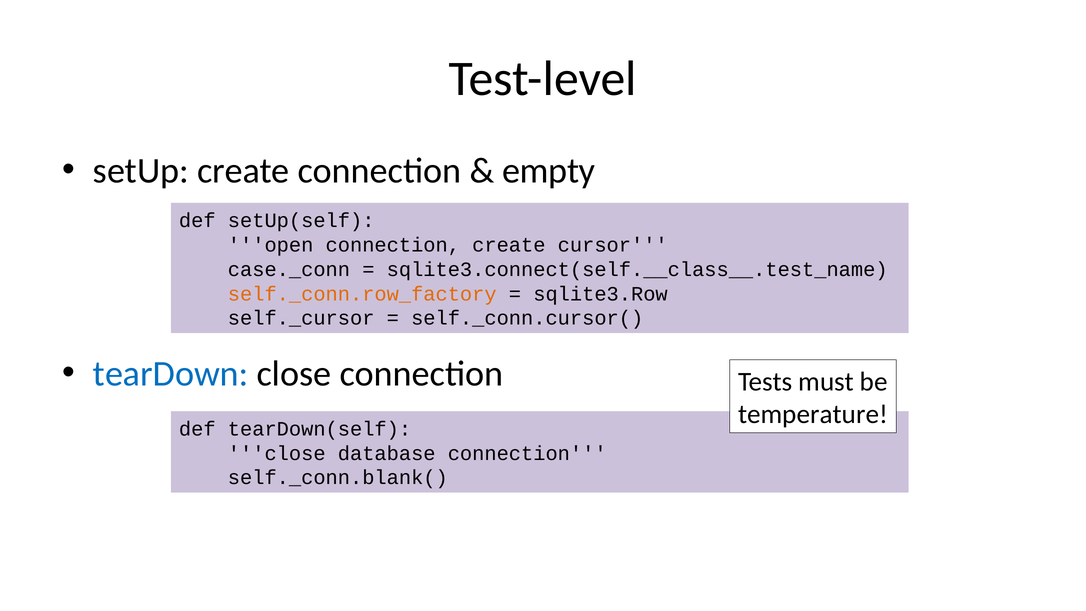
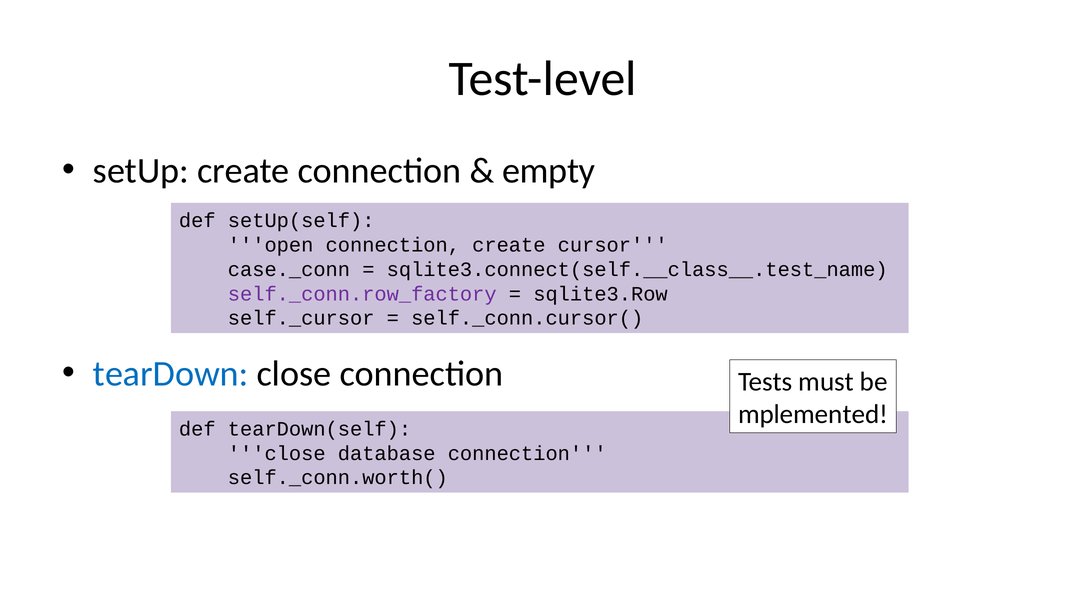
self._conn.row_factory colour: orange -> purple (362, 294)
temperature: temperature -> mplemented (813, 414)
self._conn.blank(: self._conn.blank( -> self._conn.worth( (338, 478)
